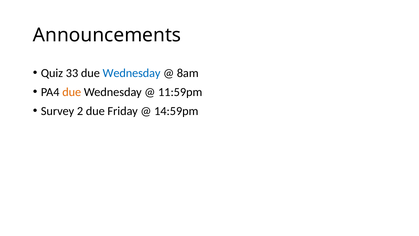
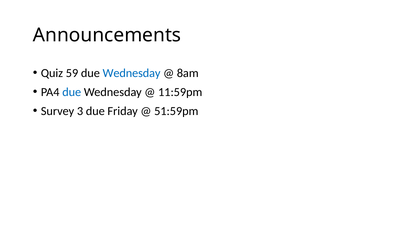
33: 33 -> 59 (72, 73)
due colour: orange -> blue (72, 92)
2: 2 -> 3 (80, 111)
14:59pm: 14:59pm -> 51:59pm (176, 111)
